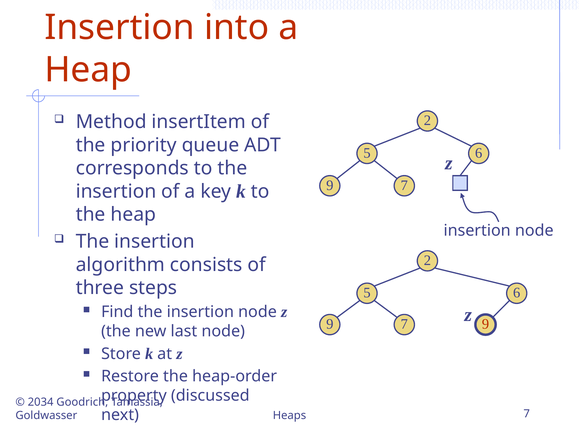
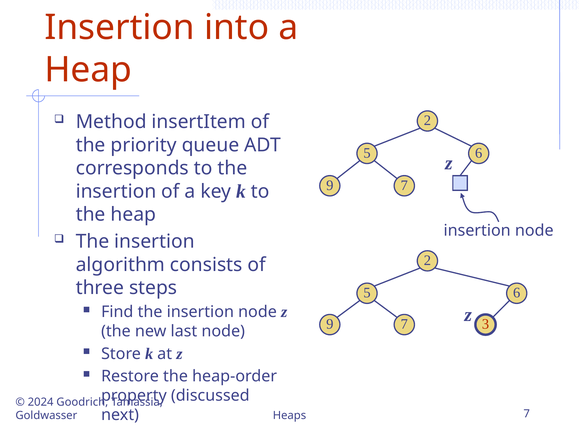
9 9: 9 -> 3 (485, 324)
2034: 2034 -> 2024 (41, 402)
